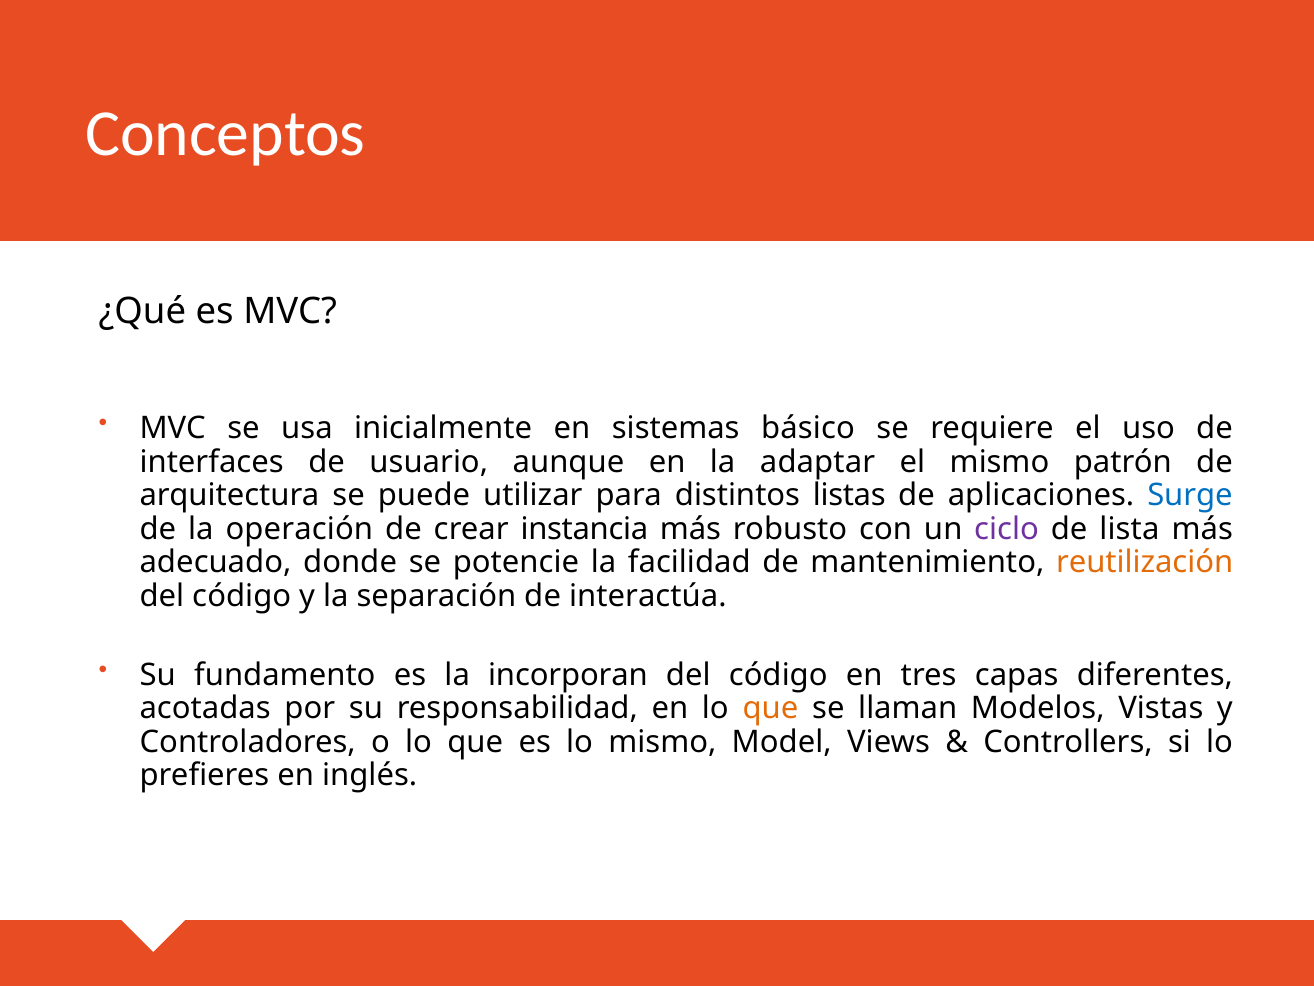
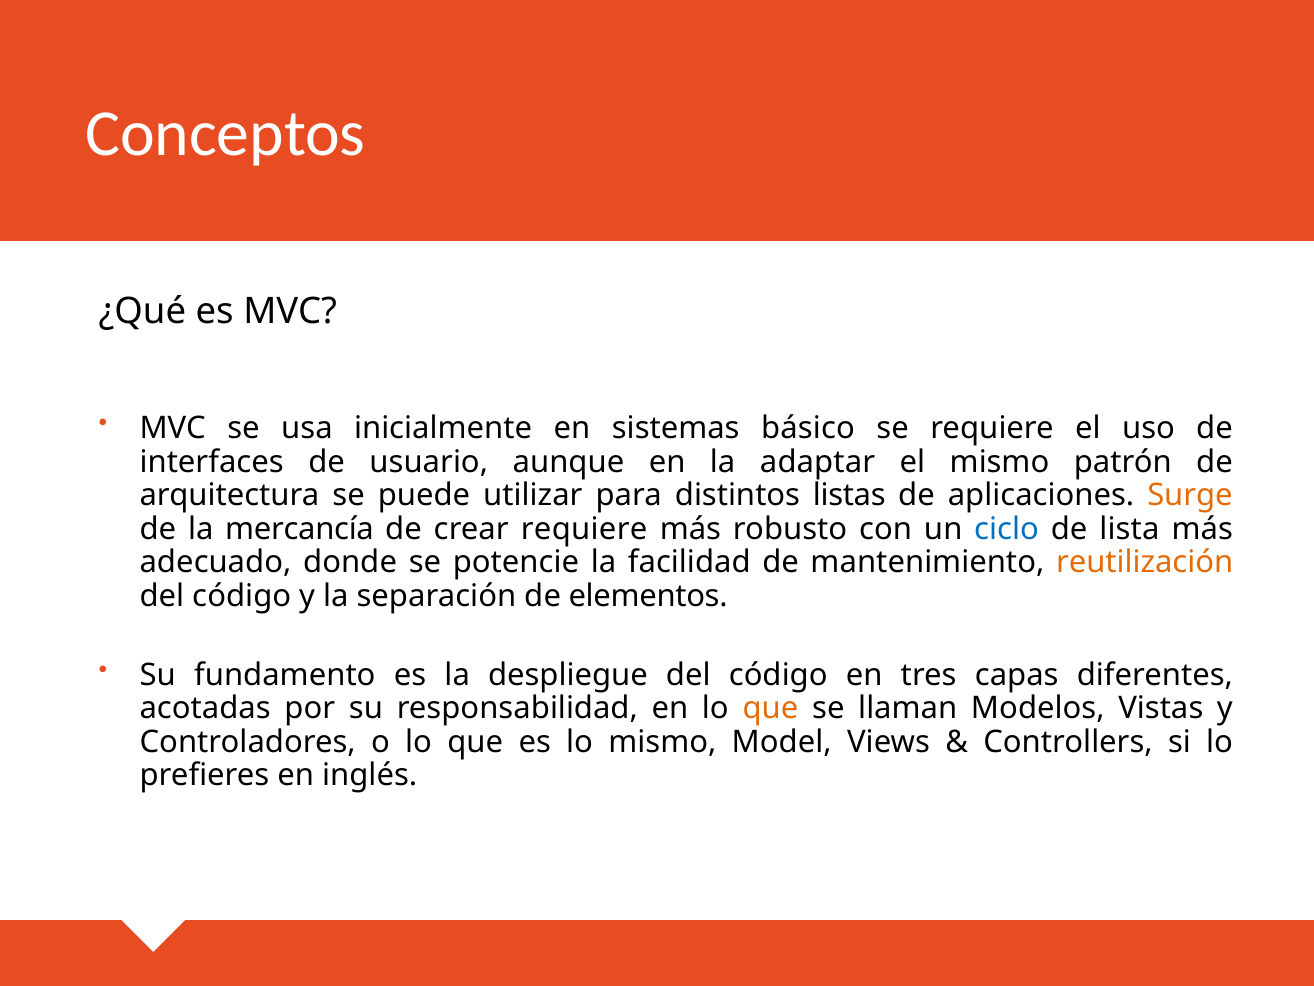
Surge colour: blue -> orange (1190, 495)
operación: operación -> mercancía (300, 529)
crear instancia: instancia -> requiere (584, 529)
ciclo colour: purple -> blue (1007, 529)
interactúa: interactúa -> elementos (648, 596)
incorporan: incorporan -> despliegue (568, 675)
